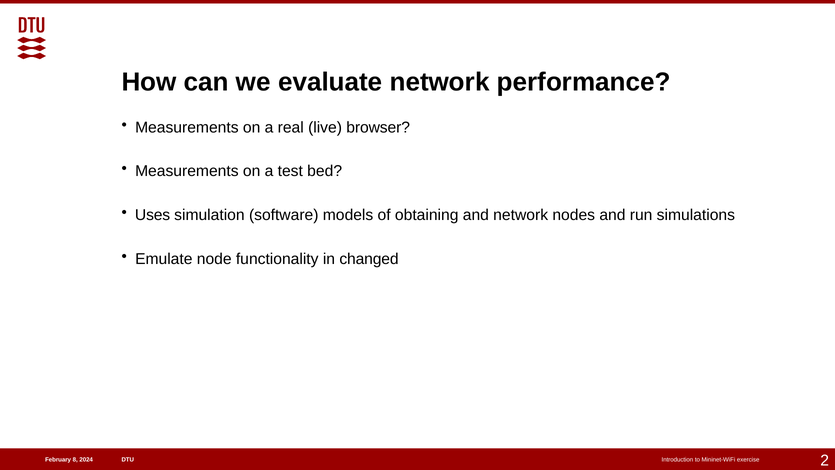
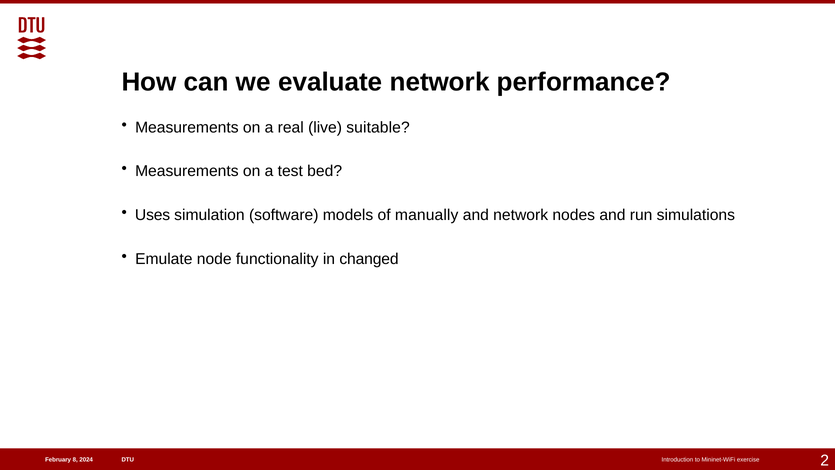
browser: browser -> suitable (378, 127)
obtaining: obtaining -> manually (427, 215)
